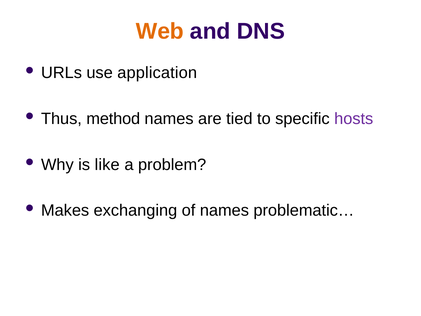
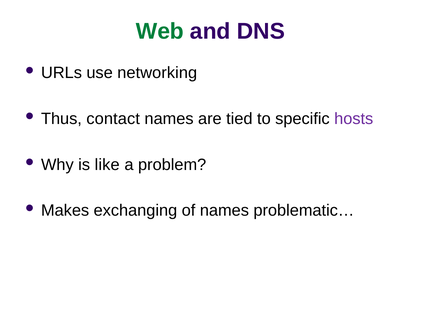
Web colour: orange -> green (160, 31)
application: application -> networking (157, 73)
method: method -> contact (113, 119)
